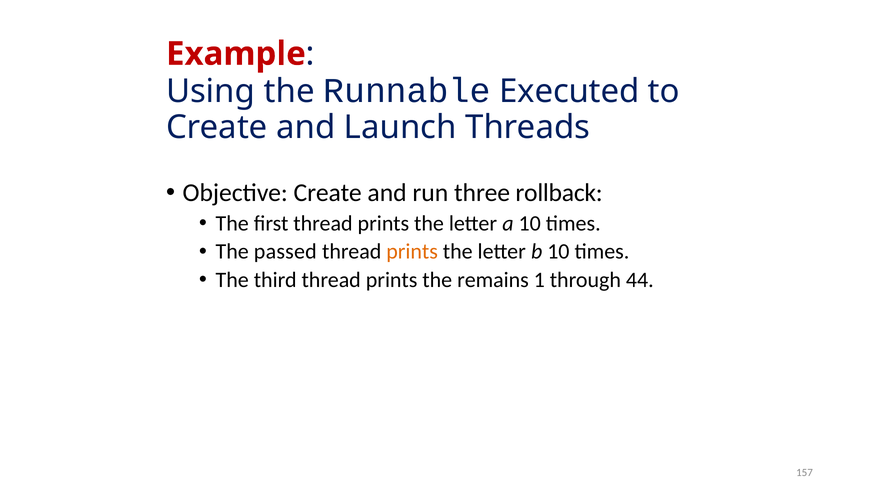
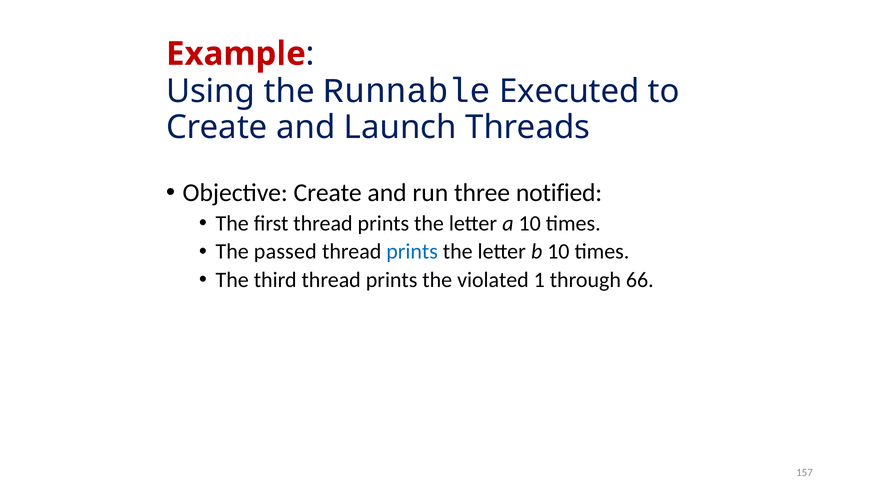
rollback: rollback -> notified (559, 193)
prints colour: orange -> blue (412, 252)
remains: remains -> violated (493, 280)
44: 44 -> 66 (640, 280)
